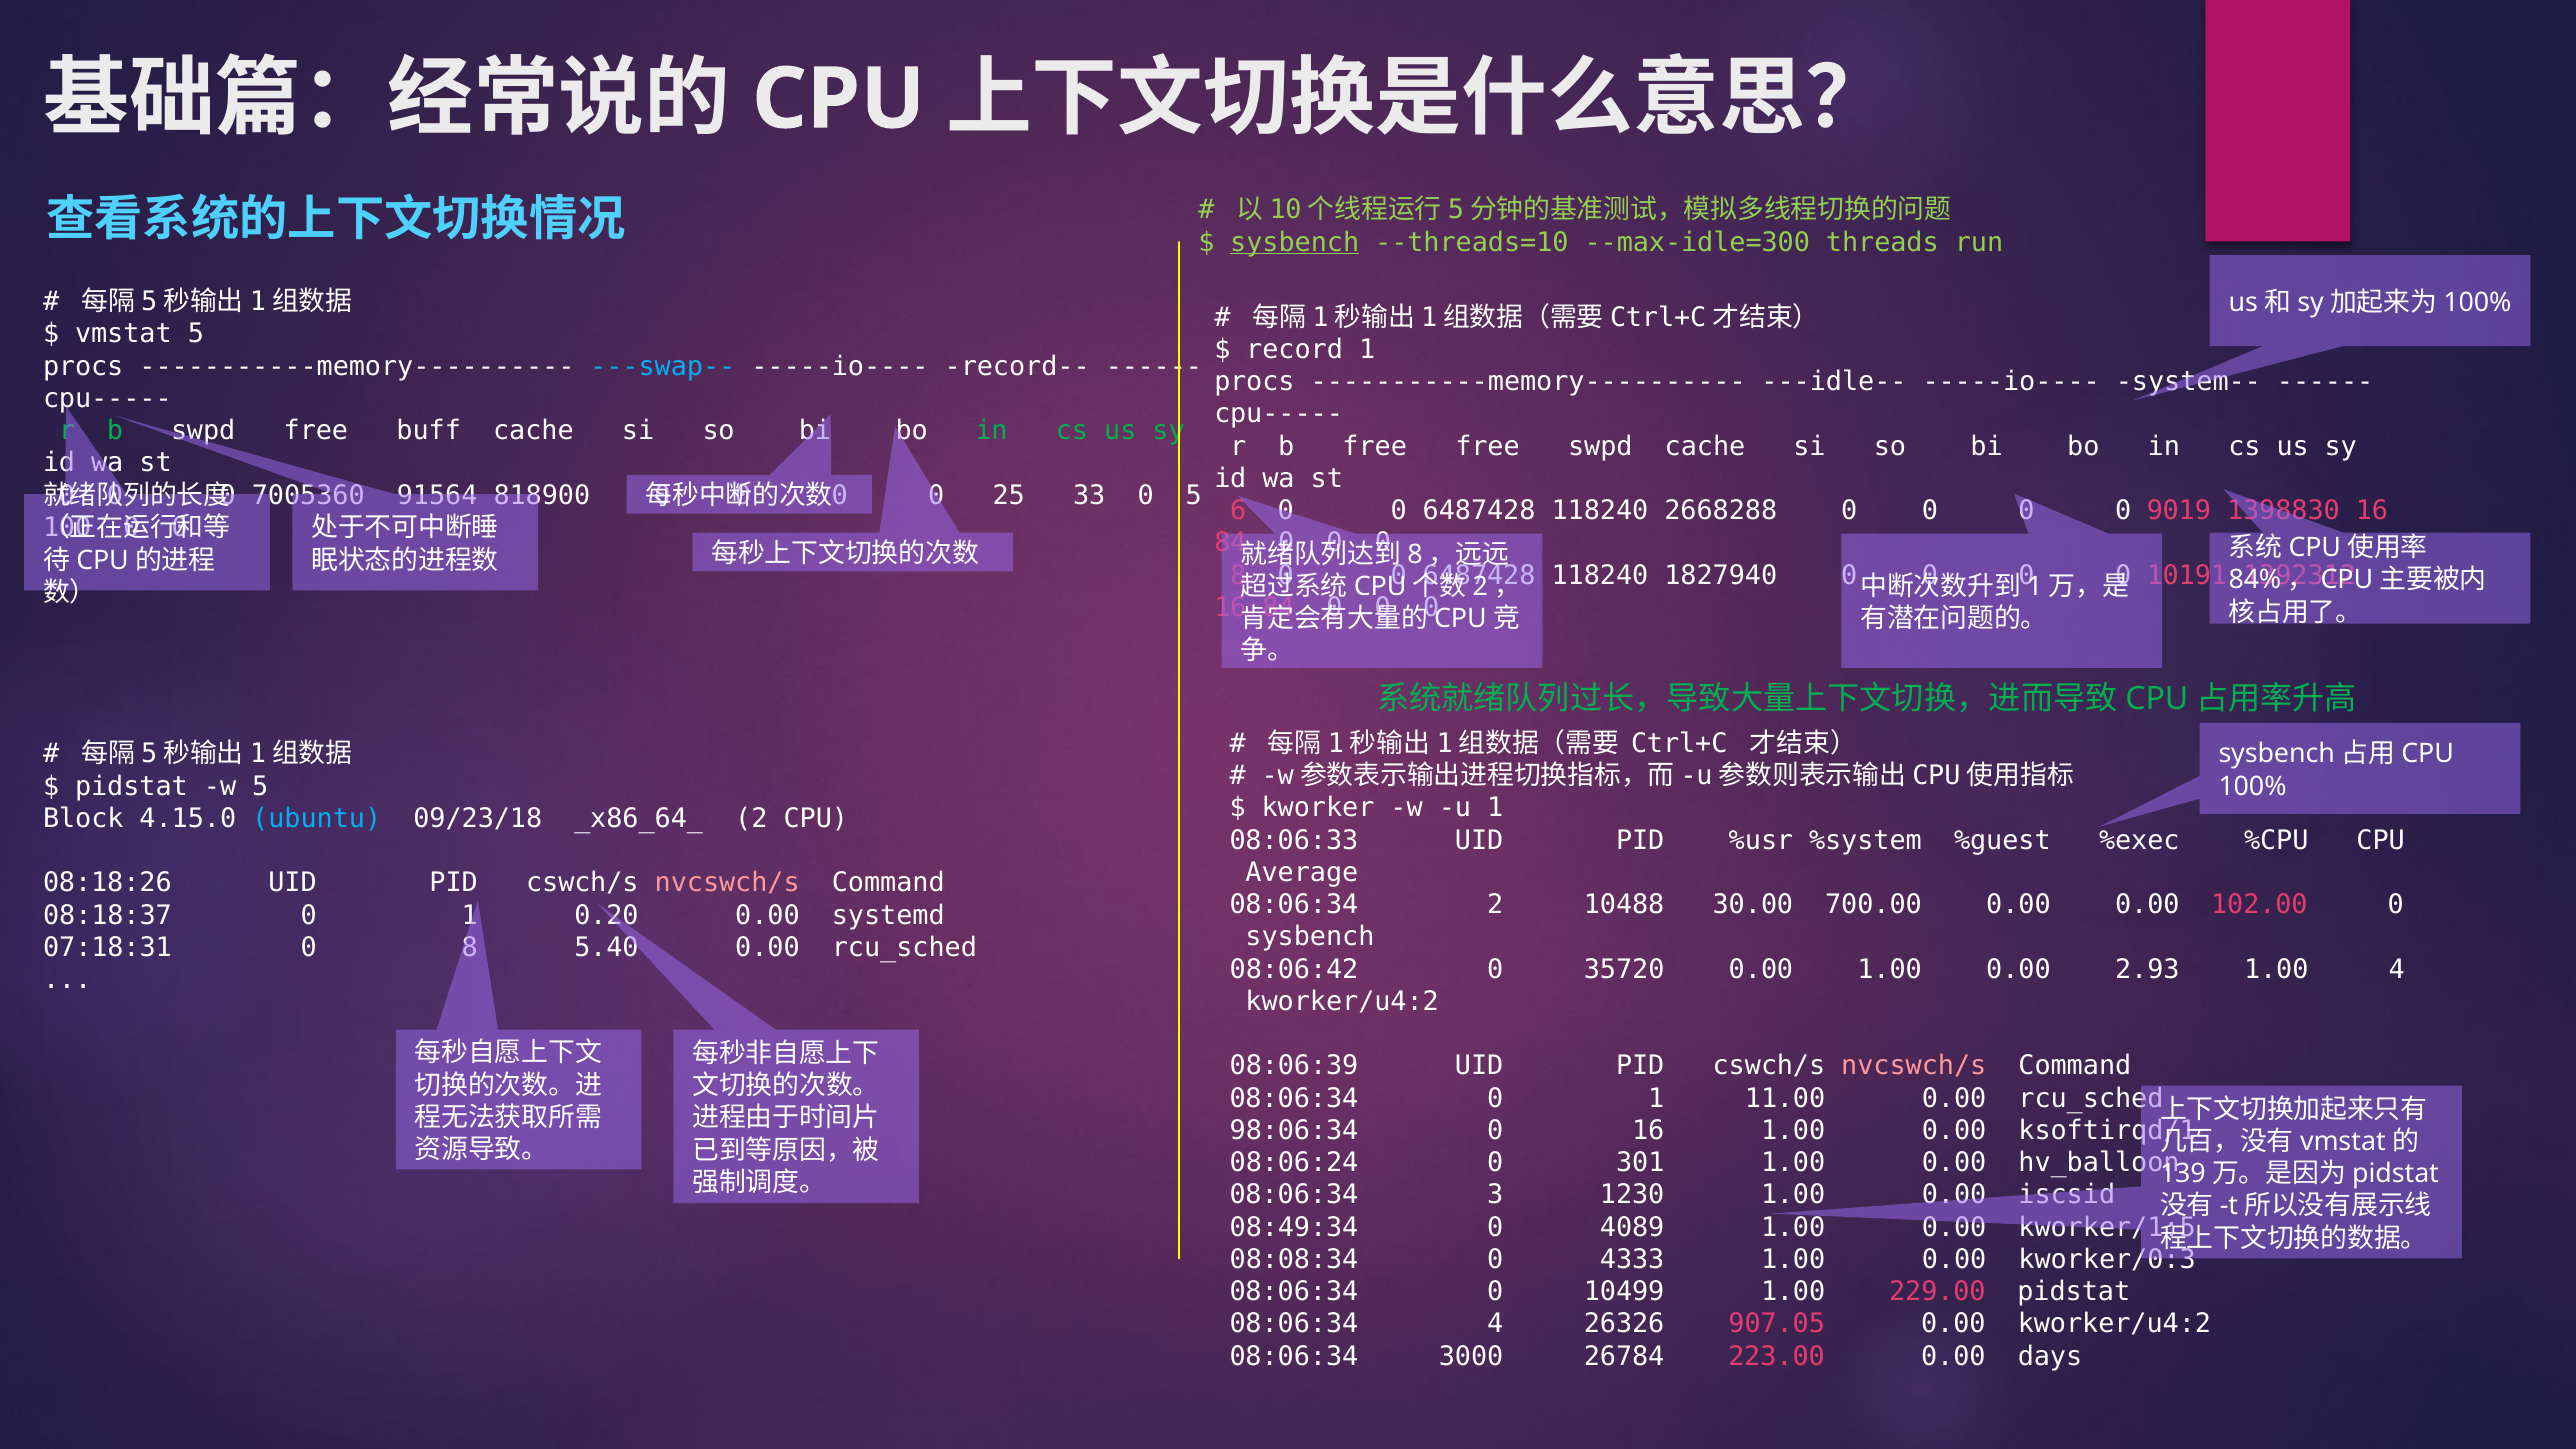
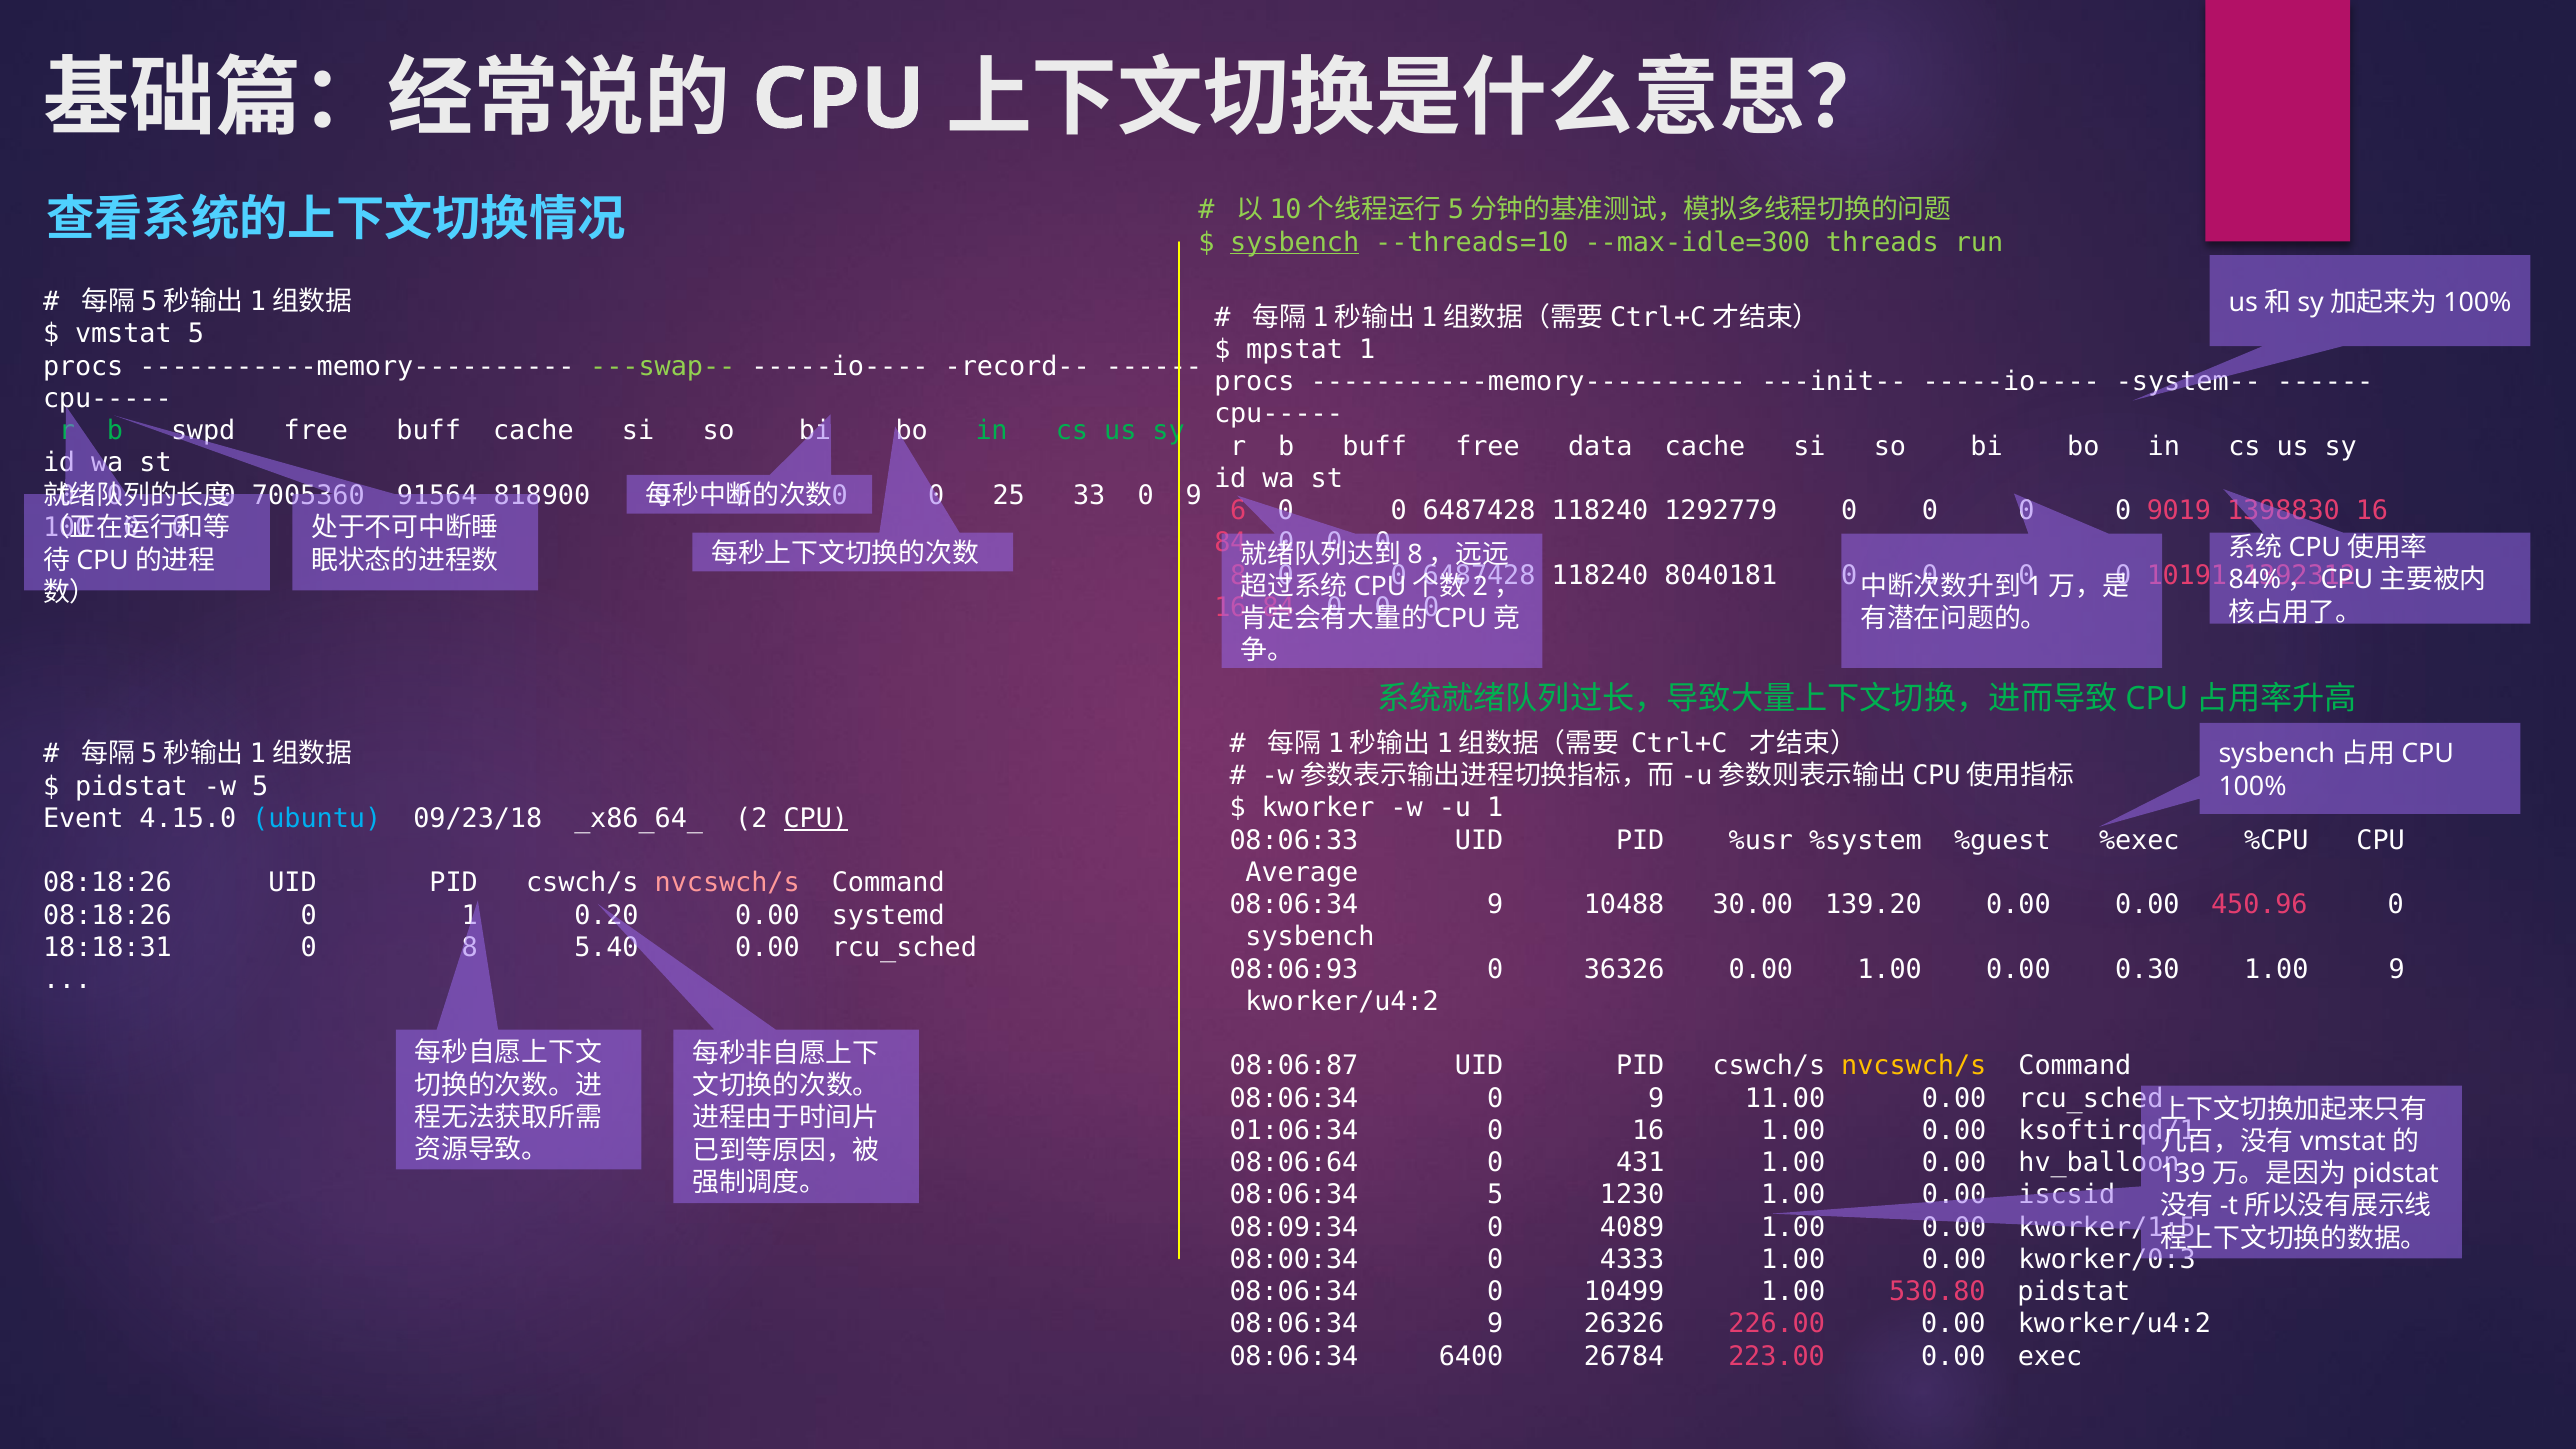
record: record -> mpstat (1295, 350)
---swap-- colour: light blue -> light green (663, 366)
---idle--: ---idle-- -> ---init-- (1834, 382)
b free: free -> buff (1375, 446)
free swpd: swpd -> data (1600, 446)
33 0 5: 5 -> 9 (1194, 495)
2668288: 2668288 -> 1292779 (1721, 511)
1827940: 1827940 -> 8040181 (1721, 575)
Block: Block -> Event (83, 818)
CPU underline: none -> present (816, 818)
2: 2 -> 9 (1495, 905)
700.00: 700.00 -> 139.20 (1874, 905)
102.00: 102.00 -> 450.96 (2259, 905)
08:18:37: 08:18:37 -> 08:18:26 (107, 915)
07:18:31: 07:18:31 -> 18:18:31 (107, 947)
08:06:42: 08:06:42 -> 08:06:93 (1294, 969)
35720: 35720 -> 36326 (1624, 969)
2.93: 2.93 -> 0.30 (2147, 969)
1.00 4: 4 -> 9 (2397, 969)
08:06:39: 08:06:39 -> 08:06:87 (1294, 1066)
nvcswch/s colour: pink -> yellow (1914, 1066)
08:06:34 0 1: 1 -> 9 (1656, 1098)
98:06:34: 98:06:34 -> 01:06:34 (1294, 1130)
08:06:24: 08:06:24 -> 08:06:64 (1294, 1163)
301: 301 -> 431 (1640, 1163)
08:06:34 3: 3 -> 5 (1495, 1195)
08:49:34: 08:49:34 -> 08:09:34 (1294, 1227)
08:08:34: 08:08:34 -> 08:00:34 (1294, 1259)
229.00: 229.00 -> 530.80 (1937, 1292)
4: 4 -> 9 (1495, 1324)
907.05: 907.05 -> 226.00 (1777, 1324)
3000: 3000 -> 6400 (1471, 1356)
days: days -> exec (2050, 1356)
